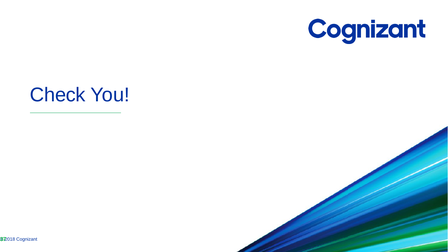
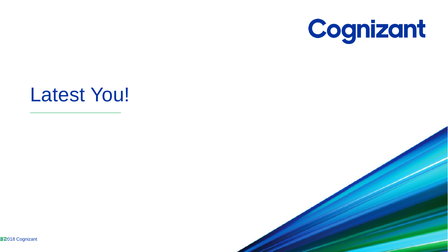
Check: Check -> Latest (58, 95)
